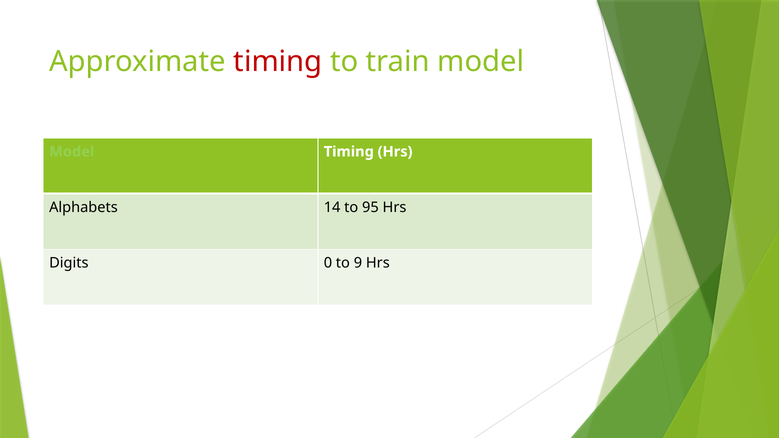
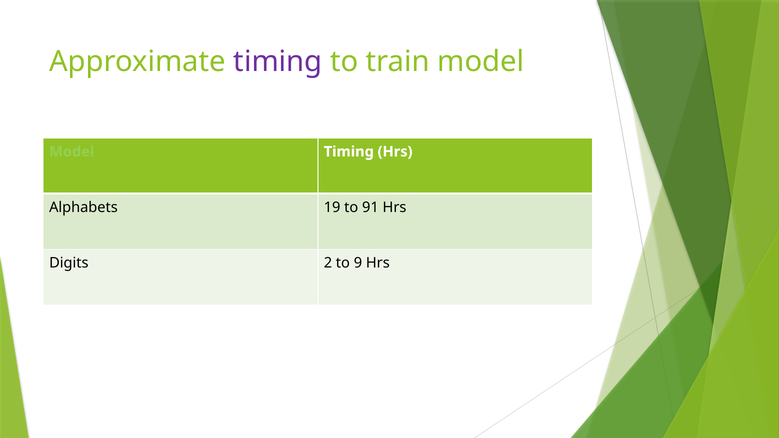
timing colour: red -> purple (278, 61)
14: 14 -> 19 (332, 207)
95: 95 -> 91 (370, 207)
0: 0 -> 2 (328, 263)
